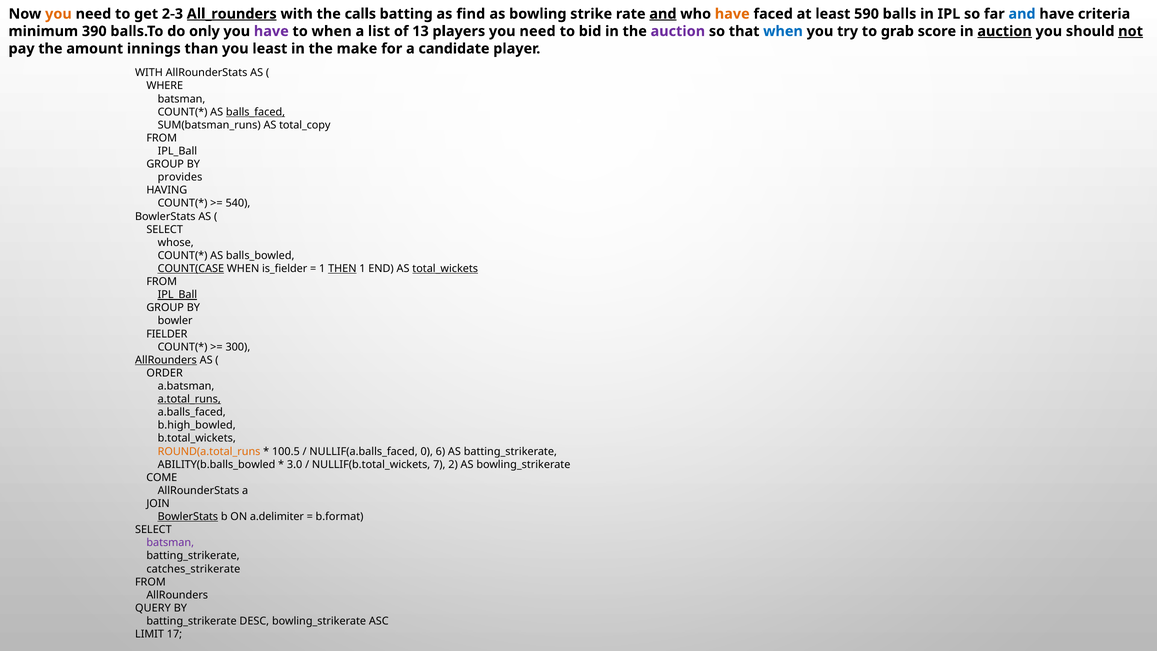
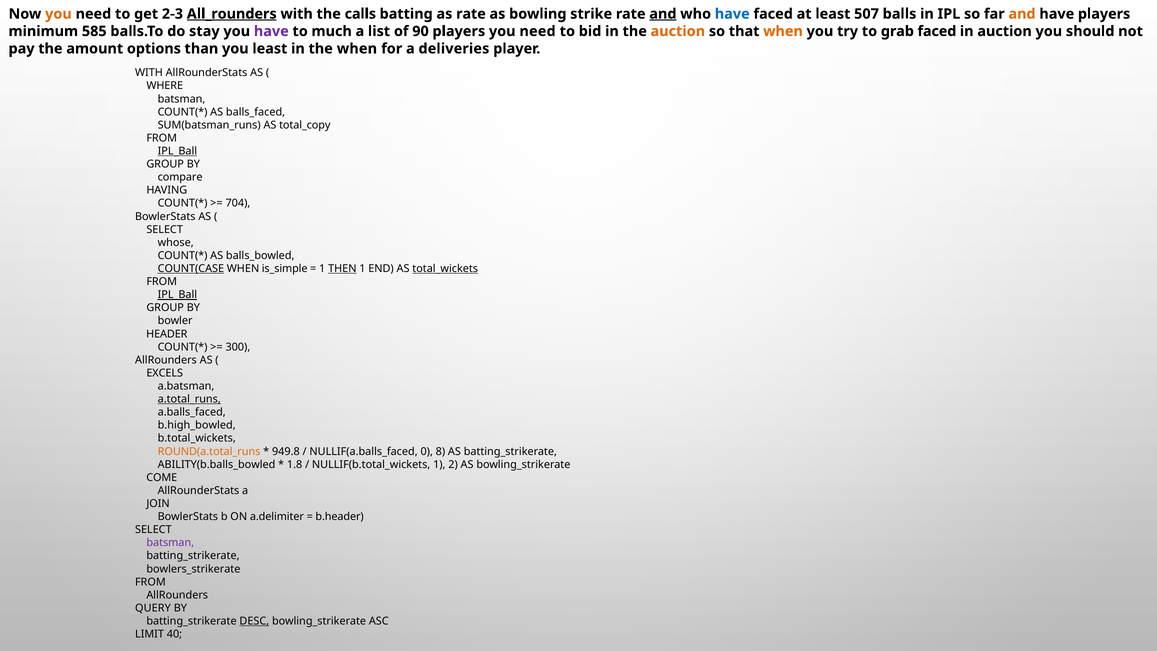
as find: find -> rate (471, 14)
have colour: orange -> blue (732, 14)
590: 590 -> 507 (867, 14)
and colour: blue -> orange (1022, 14)
have criteria: criteria -> players (1104, 14)
390: 390 -> 585 (94, 31)
only: only -> stay (204, 31)
to when: when -> much (332, 31)
13: 13 -> 90 (421, 31)
auction colour: purple -> orange (678, 31)
when colour: blue -> orange (783, 31)
grab score: score -> faced (937, 31)
auction underline: present -> none (1005, 31)
not underline: present -> none (1131, 31)
innings: innings -> options (154, 49)
the make: make -> when (357, 49)
candidate: candidate -> deliveries (454, 49)
balls_faced underline: present -> none (256, 112)
IPL_Ball underline: none -> present (177, 151)
provides: provides -> compare (180, 177)
540: 540 -> 704 (238, 203)
is_fielder: is_fielder -> is_simple (285, 269)
FIELDER: FIELDER -> HEADER (167, 334)
AllRounders underline: present -> none (166, 360)
ORDER: ORDER -> EXCELS (165, 373)
100.5: 100.5 -> 949.8 (286, 451)
6: 6 -> 8 (440, 451)
3.0: 3.0 -> 1.8 (295, 464)
NULLIF(b.total_wickets 7: 7 -> 1 (439, 464)
BowlerStats underline: present -> none (188, 517)
b.format: b.format -> b.header (340, 517)
catches_strikerate: catches_strikerate -> bowlers_strikerate (193, 569)
DESC underline: none -> present (254, 621)
17: 17 -> 40 (174, 634)
